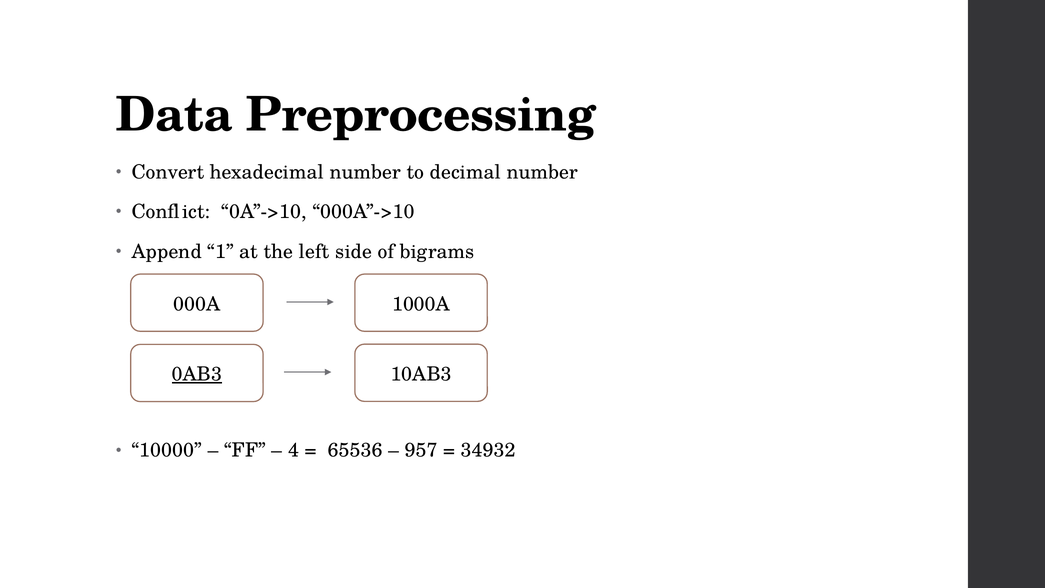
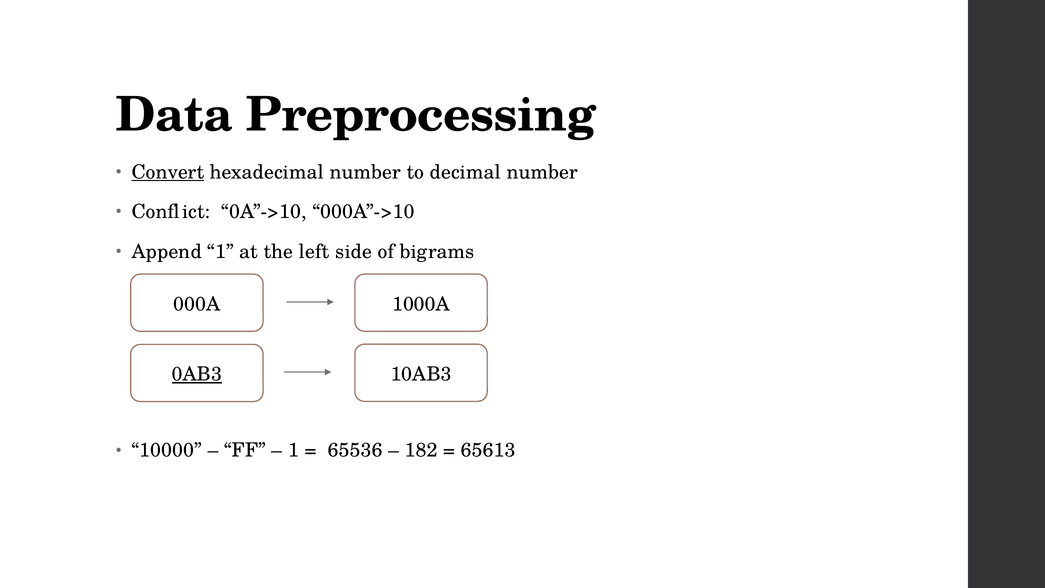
Convert underline: none -> present (168, 172)
4: 4 -> 1 (293, 450)
957: 957 -> 182 (421, 450)
34932: 34932 -> 65613 (488, 450)
